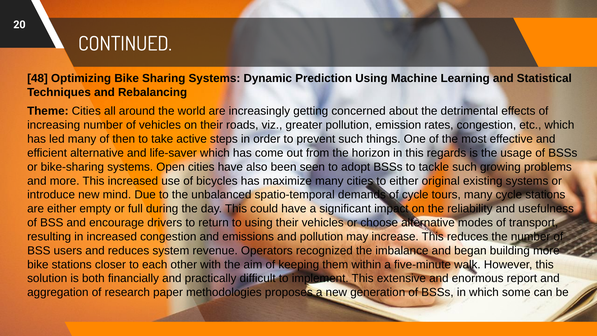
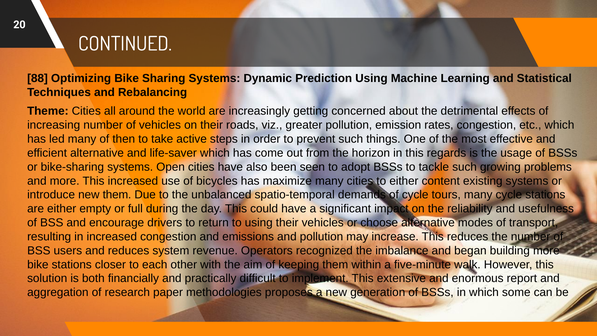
48: 48 -> 88 (38, 78)
original: original -> content (441, 181)
new mind: mind -> them (117, 195)
